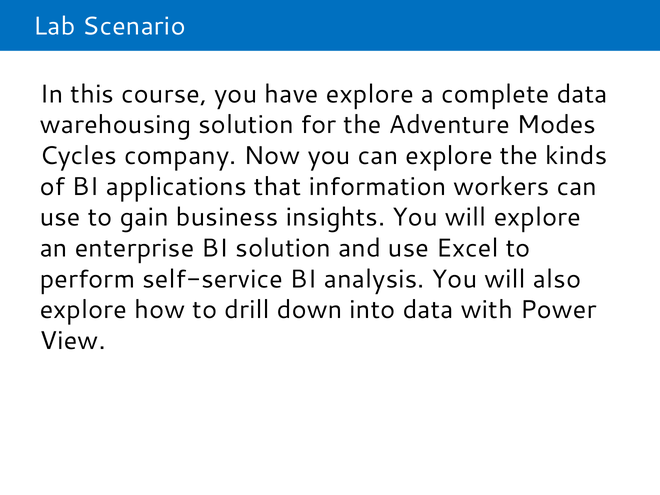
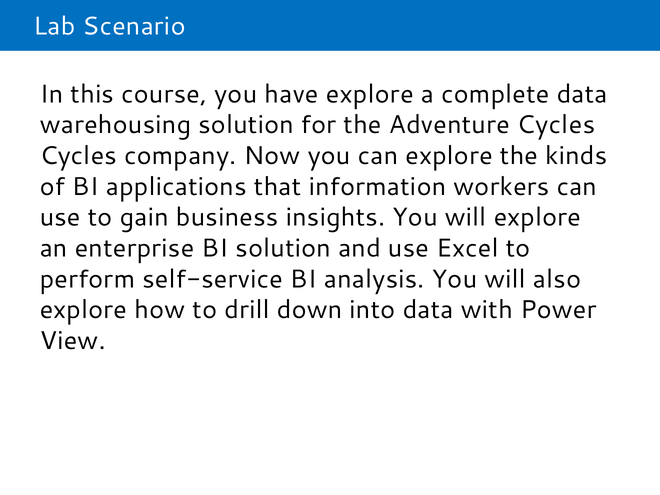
Adventure Modes: Modes -> Cycles (556, 125)
